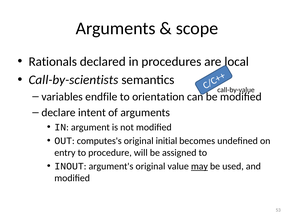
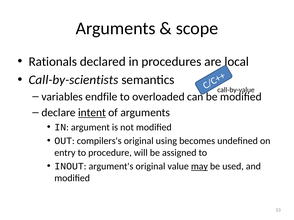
orientation: orientation -> overloaded (158, 97)
intent underline: none -> present (92, 113)
computes's: computes's -> compilers's (99, 141)
initial: initial -> using (166, 141)
